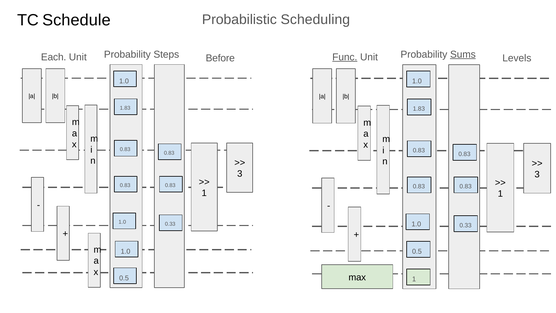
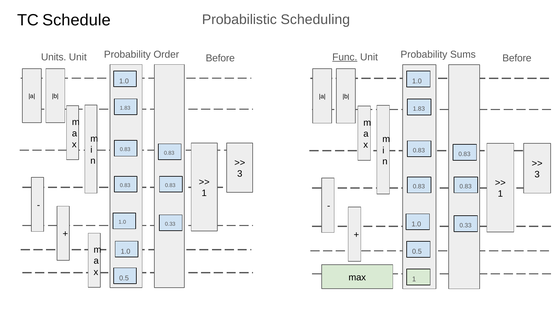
Steps: Steps -> Order (166, 54)
Sums underline: present -> none (463, 54)
Each: Each -> Units (54, 57)
Levels: Levels -> Before (517, 58)
